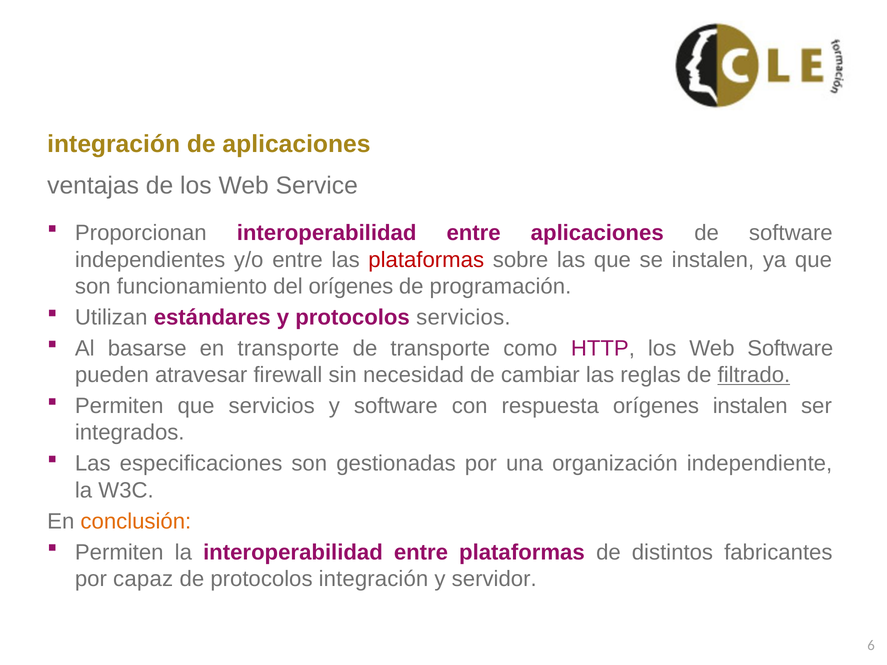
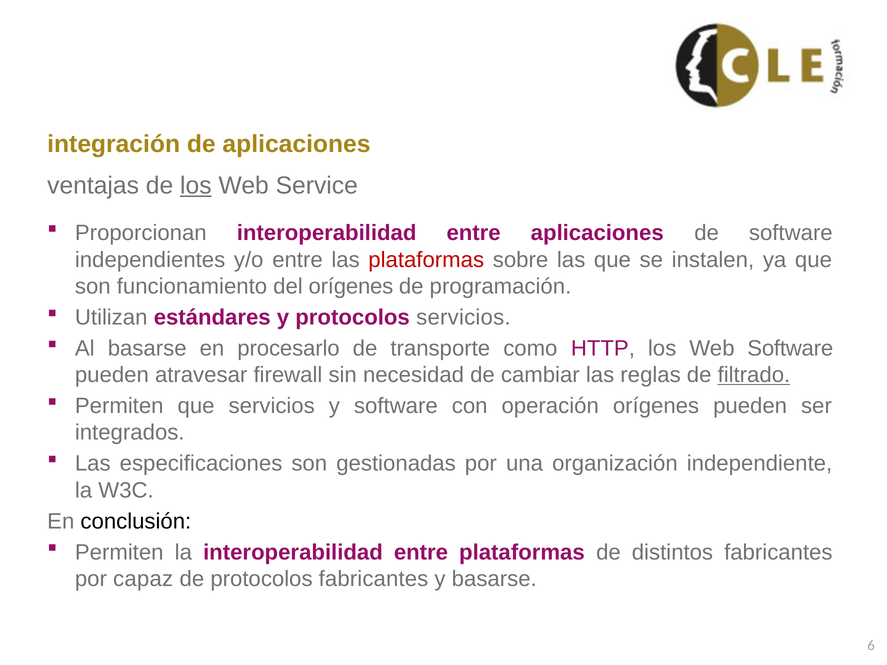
los underline: none -> present (196, 186)
en transporte: transporte -> procesarlo (289, 348)
respuesta: respuesta -> operación (550, 406)
orígenes instalen: instalen -> pueden (750, 406)
conclusión colour: orange -> black (136, 521)
protocolos integración: integración -> fabricantes (373, 579)
y servidor: servidor -> basarse (494, 579)
